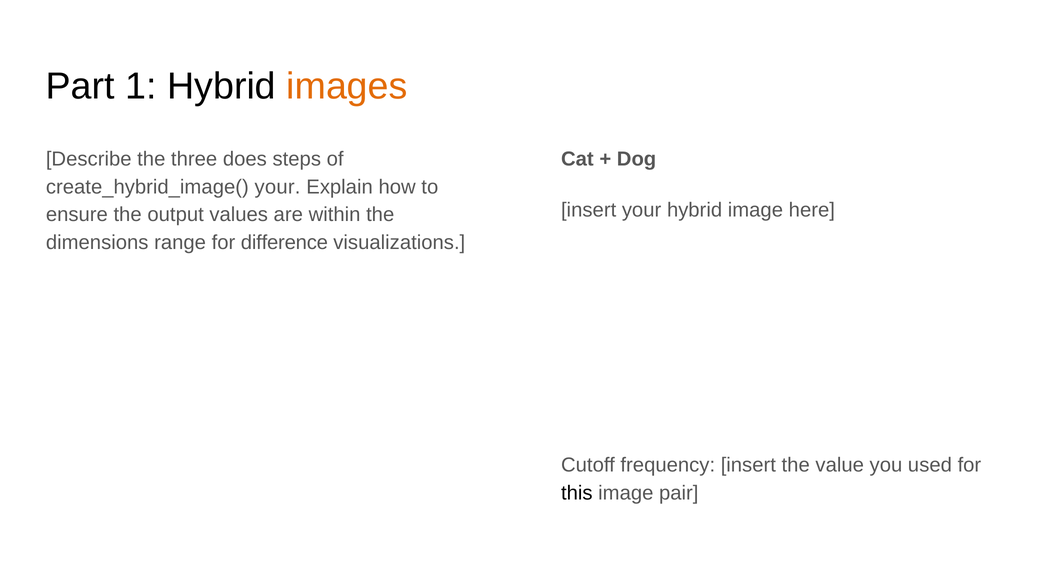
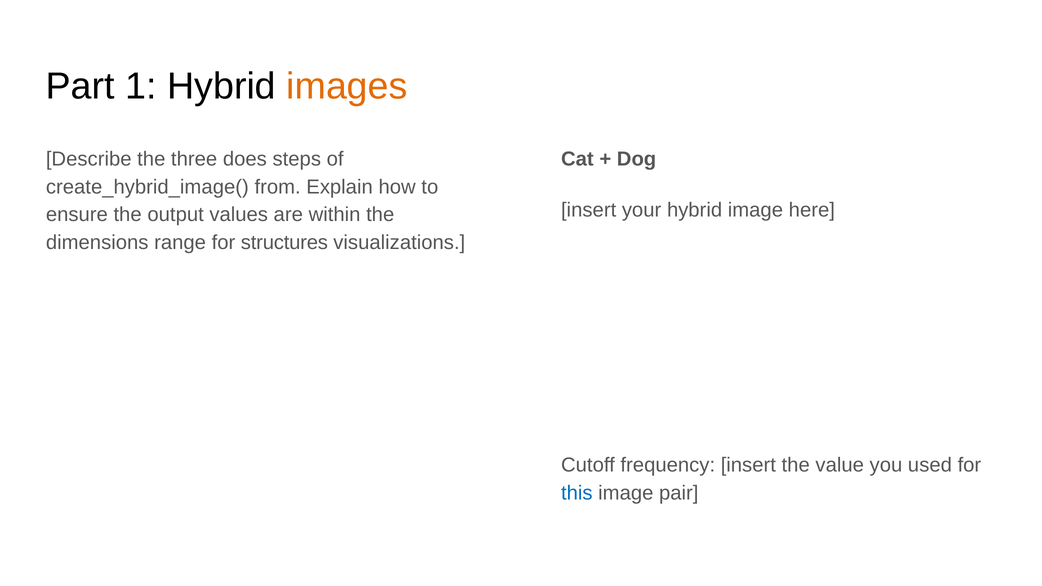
create_hybrid_image( your: your -> from (278, 187)
difference: difference -> structures (284, 243)
this colour: black -> blue (577, 493)
